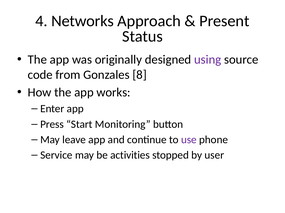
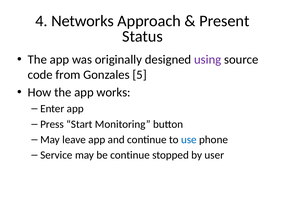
8: 8 -> 5 (140, 75)
use colour: purple -> blue (189, 140)
be activities: activities -> continue (130, 156)
